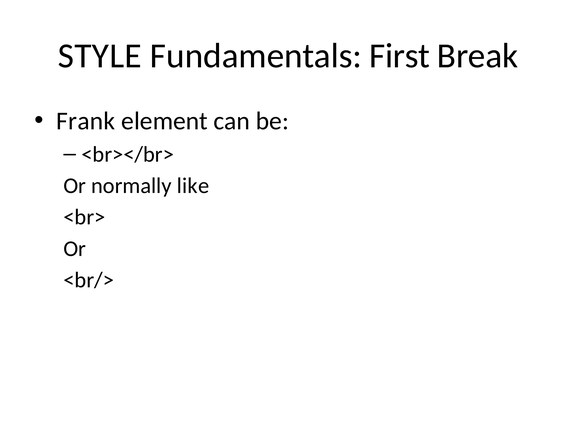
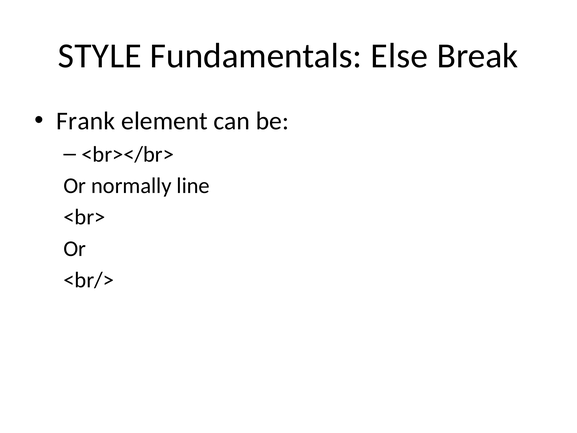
First: First -> Else (399, 56)
like: like -> line (193, 186)
